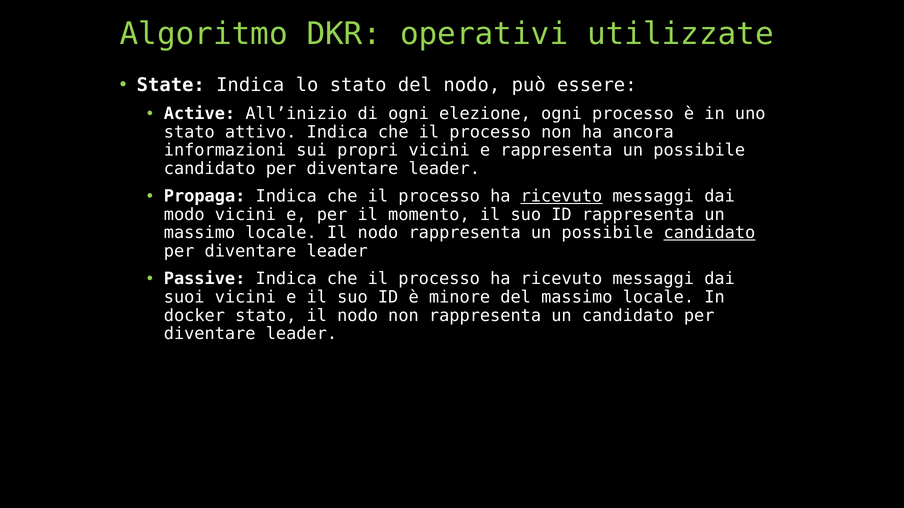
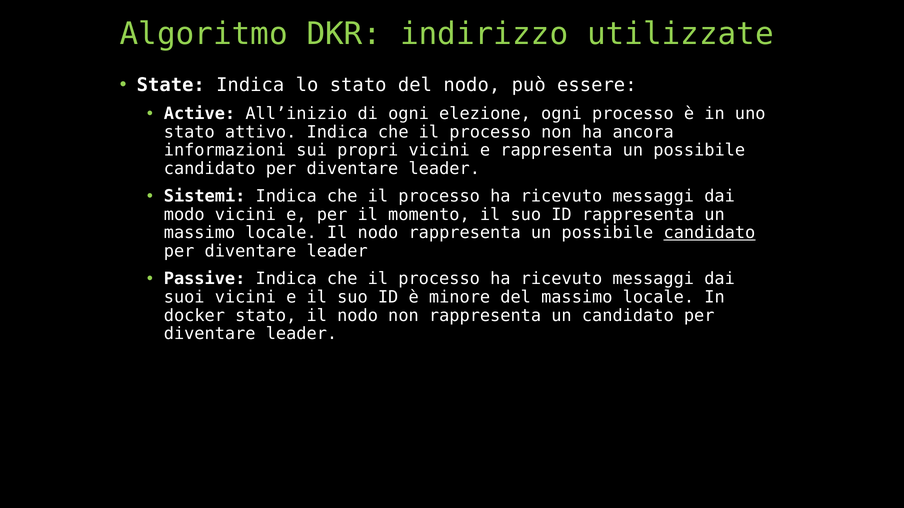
operativi: operativi -> indirizzo (484, 34)
Propaga: Propaga -> Sistemi (205, 196)
ricevuto underline: present -> none (561, 196)
